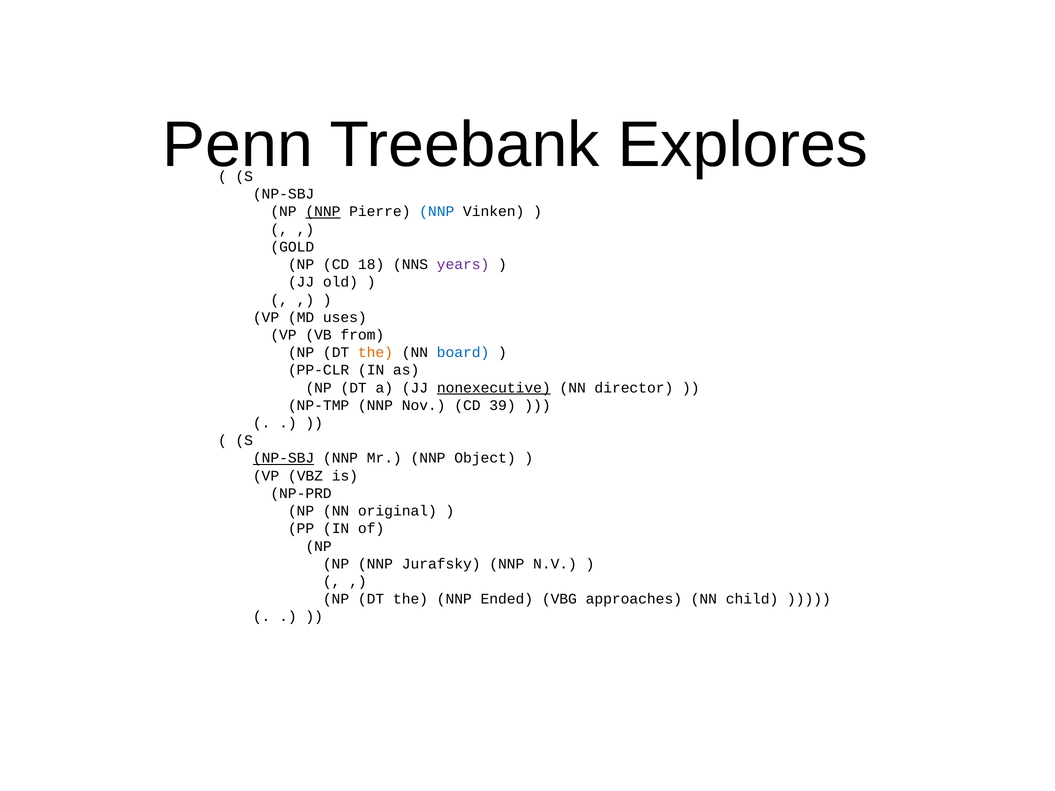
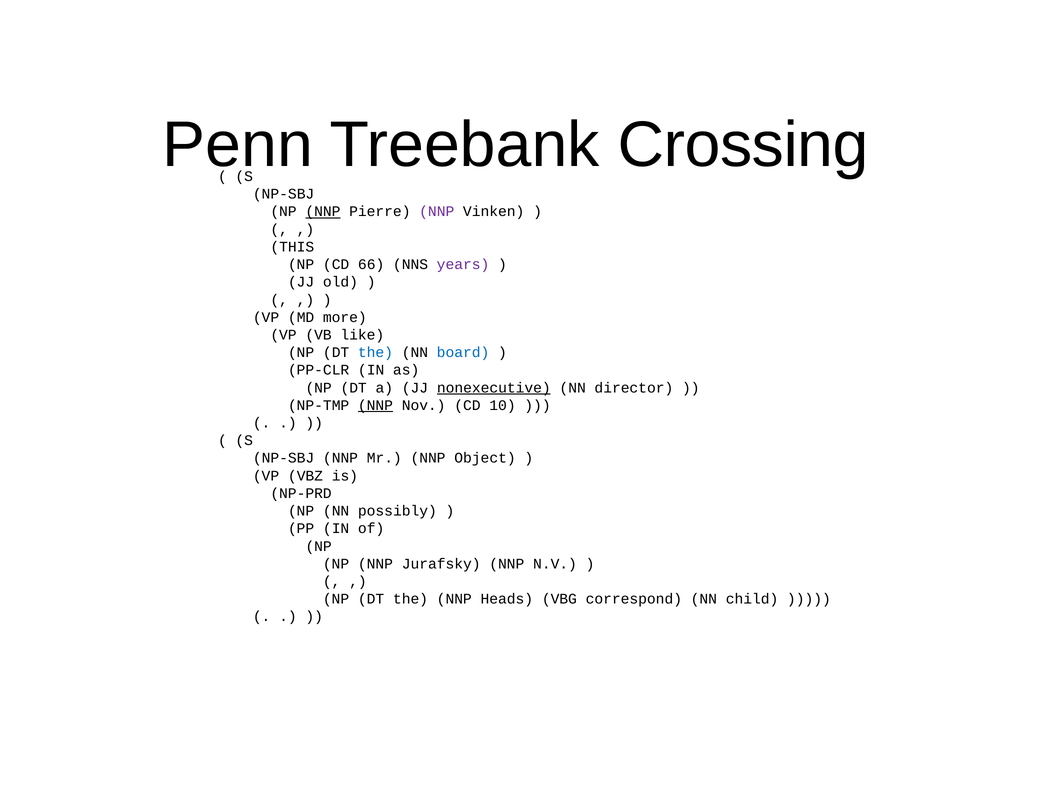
Explores: Explores -> Crossing (743, 145)
NNP colour: blue -> purple (437, 212)
GOLD: GOLD -> THIS (292, 247)
18: 18 -> 66 (371, 265)
uses: uses -> more (345, 317)
from: from -> like (362, 335)
the colour: orange -> blue (376, 353)
NNP underline: none -> present (376, 405)
39: 39 -> 10 (503, 405)
NP-SBJ underline: present -> none (284, 458)
original: original -> possibly (397, 511)
Ended: Ended -> Heads (507, 599)
approaches: approaches -> correspond (634, 599)
